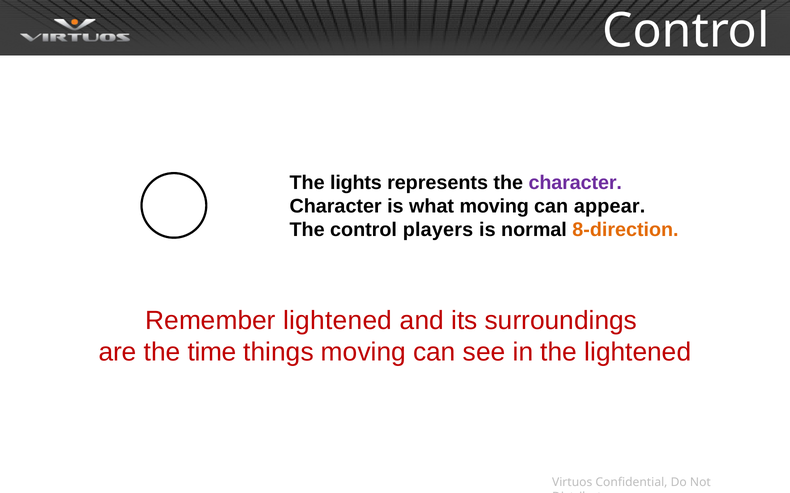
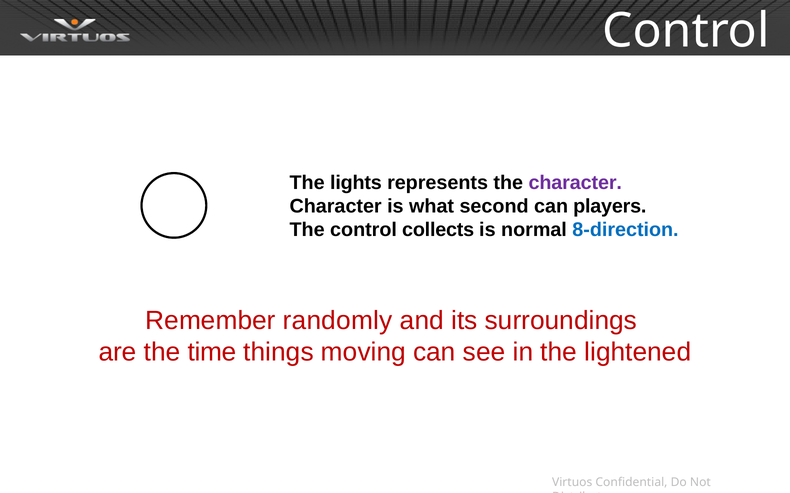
what moving: moving -> second (494, 206)
appear: appear -> players (610, 206)
players: players -> collects (438, 230)
8-direction colour: orange -> blue (625, 230)
Remember lightened: lightened -> randomly (338, 321)
